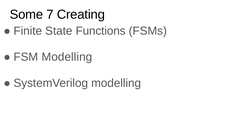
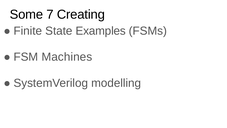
Functions: Functions -> Examples (101, 31)
FSM Modelling: Modelling -> Machines (67, 57)
